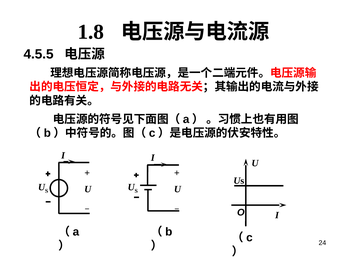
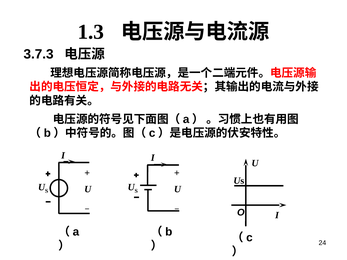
1.8: 1.8 -> 1.3 (91, 32)
4.5.5: 4.5.5 -> 3.7.3 (39, 54)
